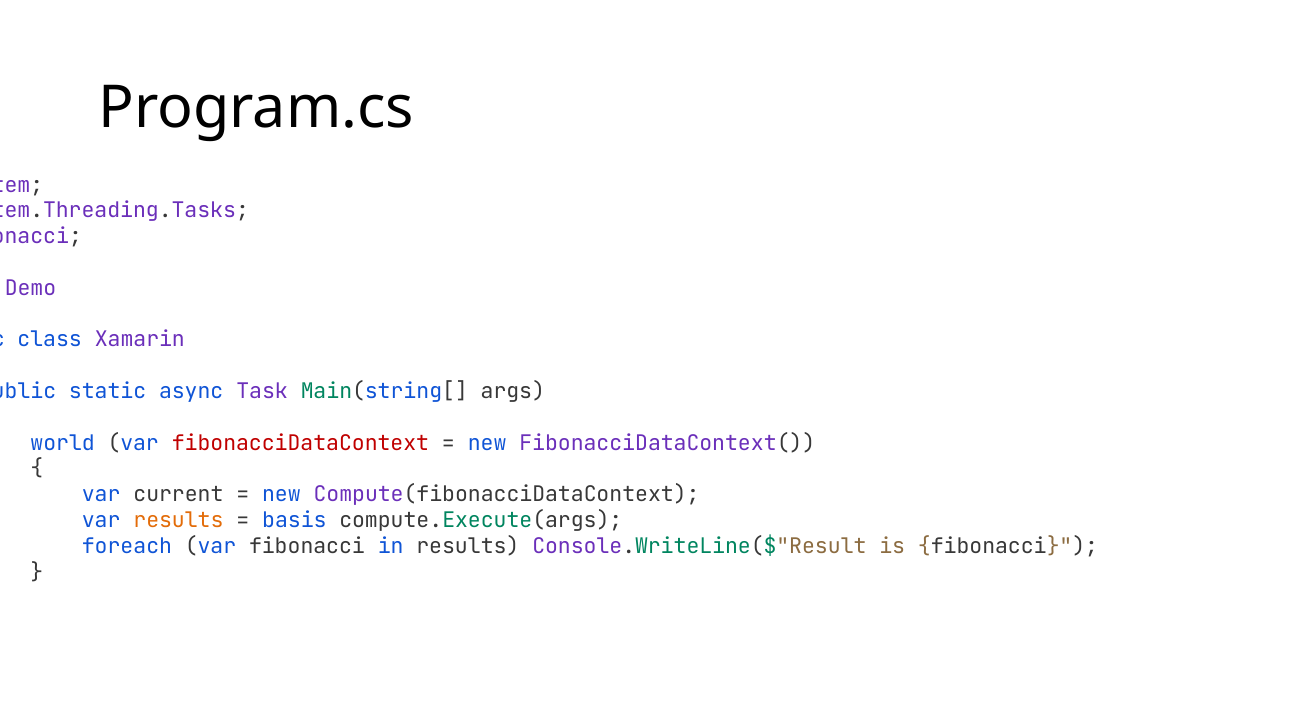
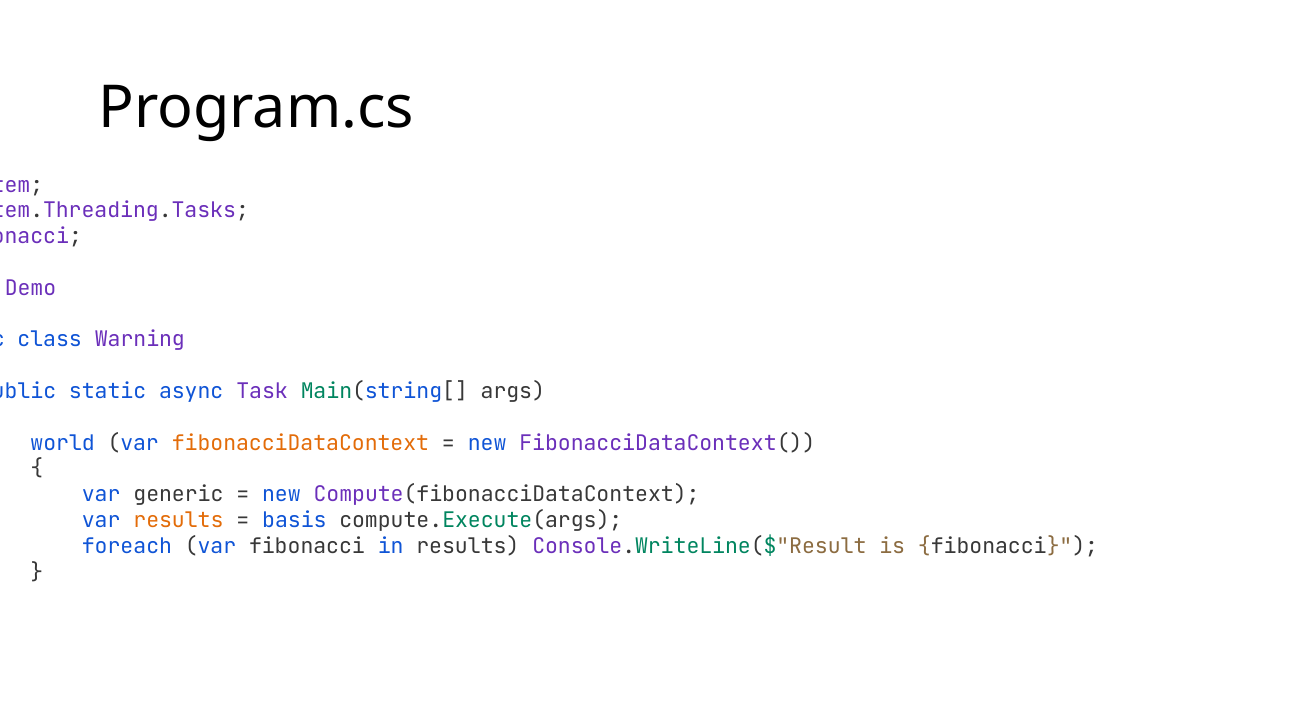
Xamarin: Xamarin -> Warning (140, 340)
fibonacciDataContext colour: red -> orange (300, 443)
current: current -> generic (178, 495)
